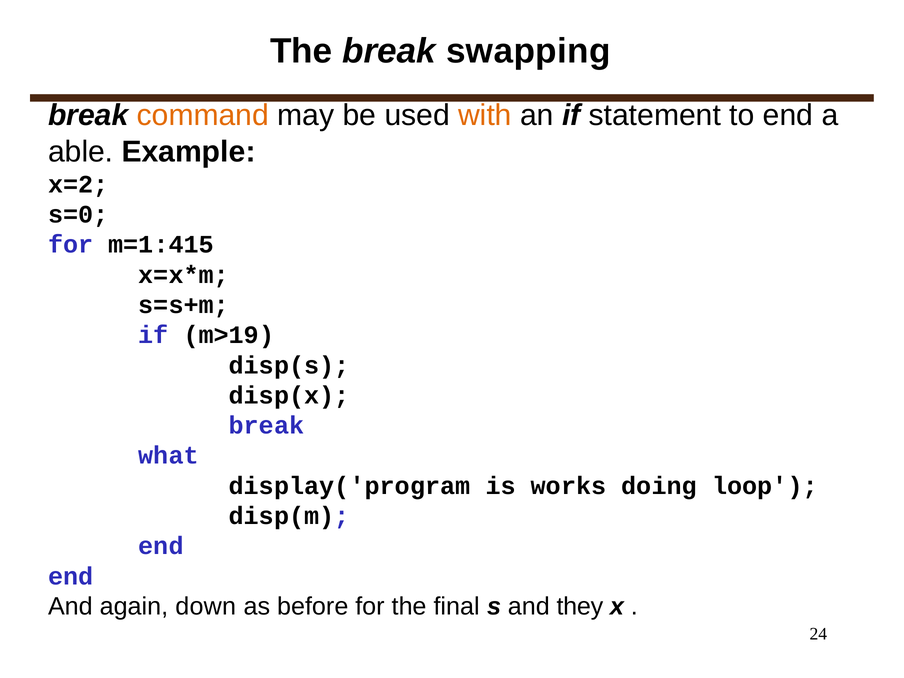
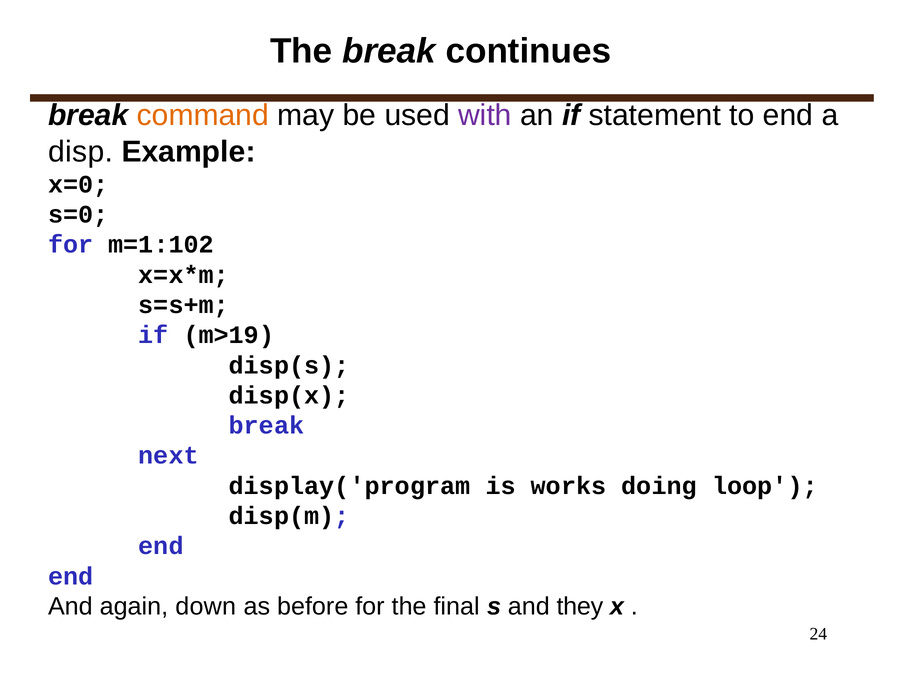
swapping: swapping -> continues (528, 51)
with colour: orange -> purple (485, 115)
able: able -> disp (81, 152)
x=2: x=2 -> x=0 (78, 184)
m=1:415: m=1:415 -> m=1:102 (161, 245)
what: what -> next (169, 456)
